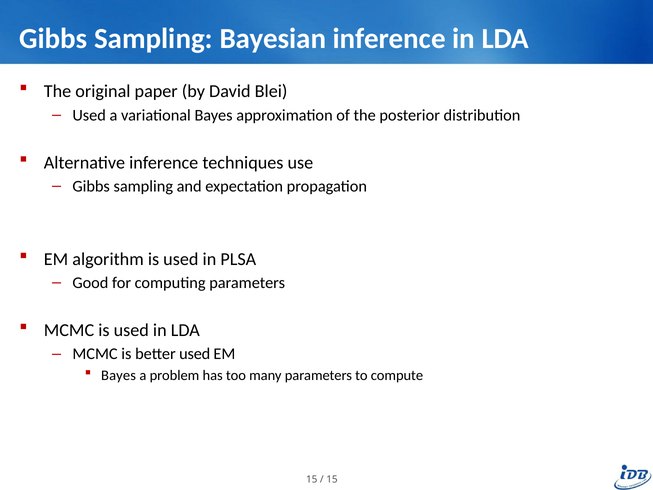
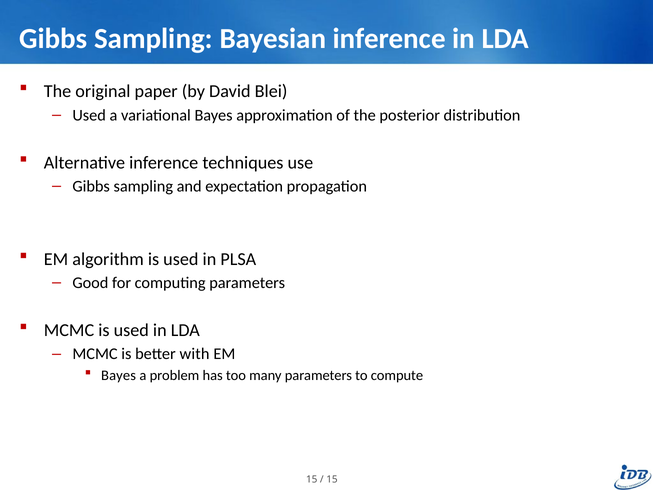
better used: used -> with (195, 354)
